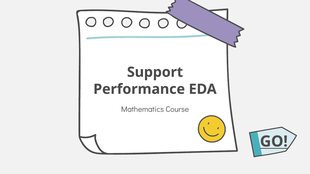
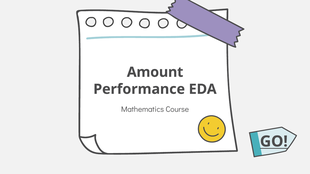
Support: Support -> Amount (155, 72)
